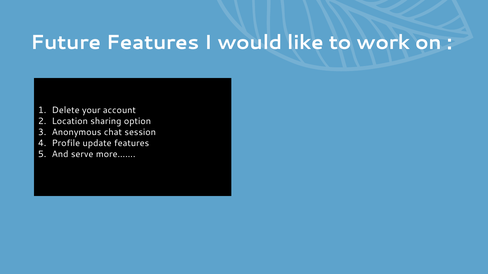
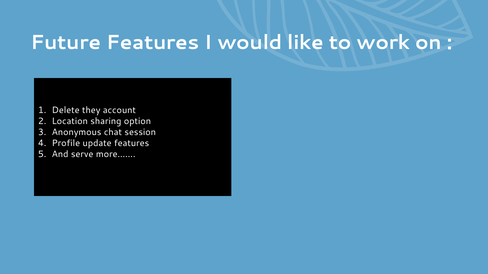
your: your -> they (91, 110)
